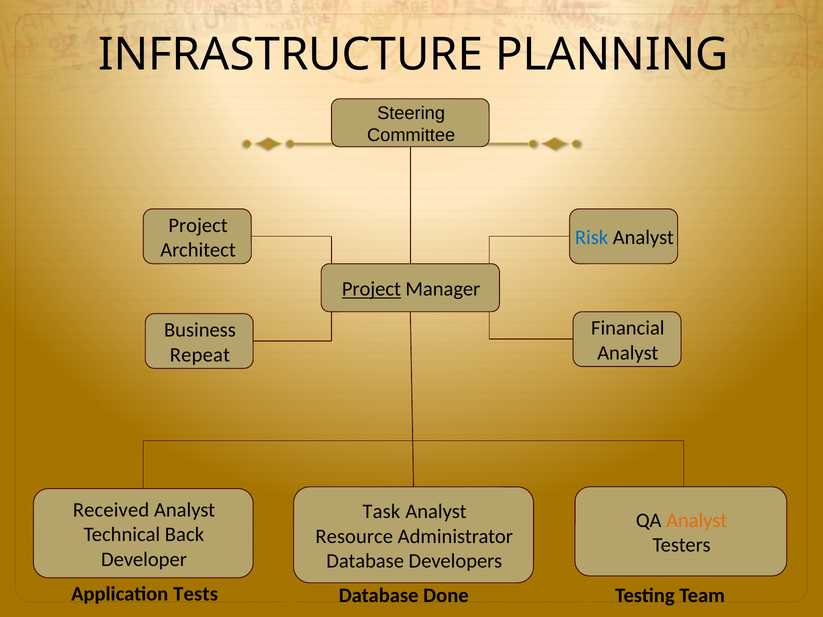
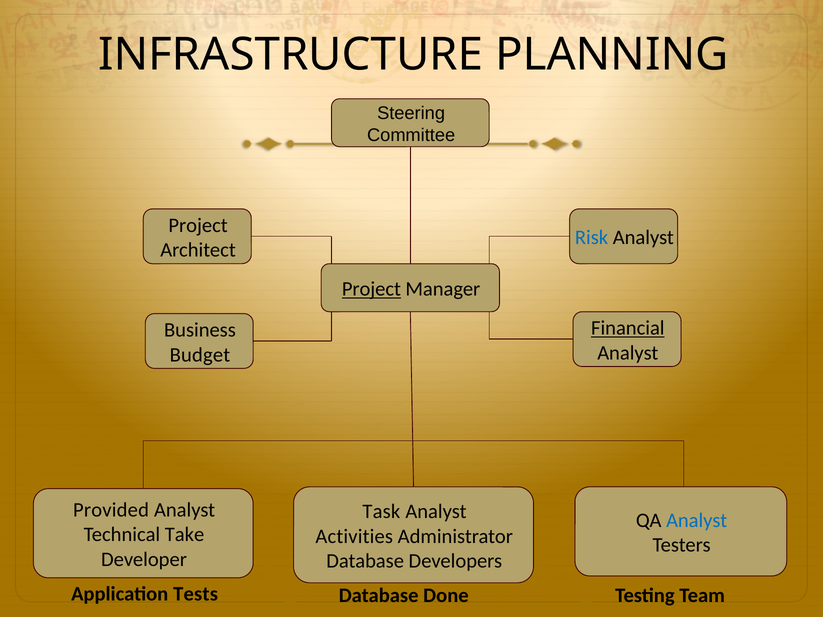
Financial underline: none -> present (628, 328)
Repeat: Repeat -> Budget (200, 355)
Received: Received -> Provided (111, 510)
Analyst colour: orange -> blue (697, 521)
Back: Back -> Take (185, 535)
Resource: Resource -> Activities (354, 536)
